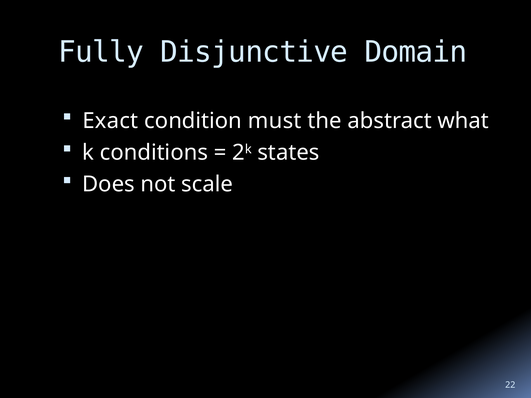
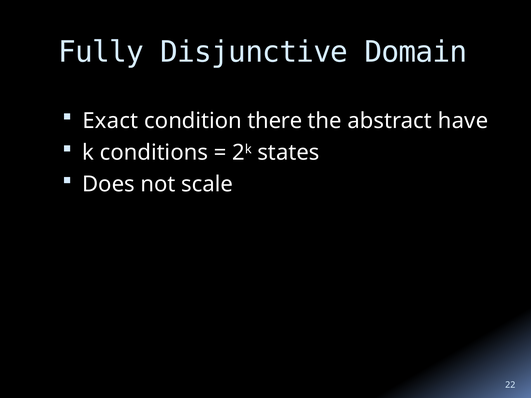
must: must -> there (275, 121)
what: what -> have (463, 121)
